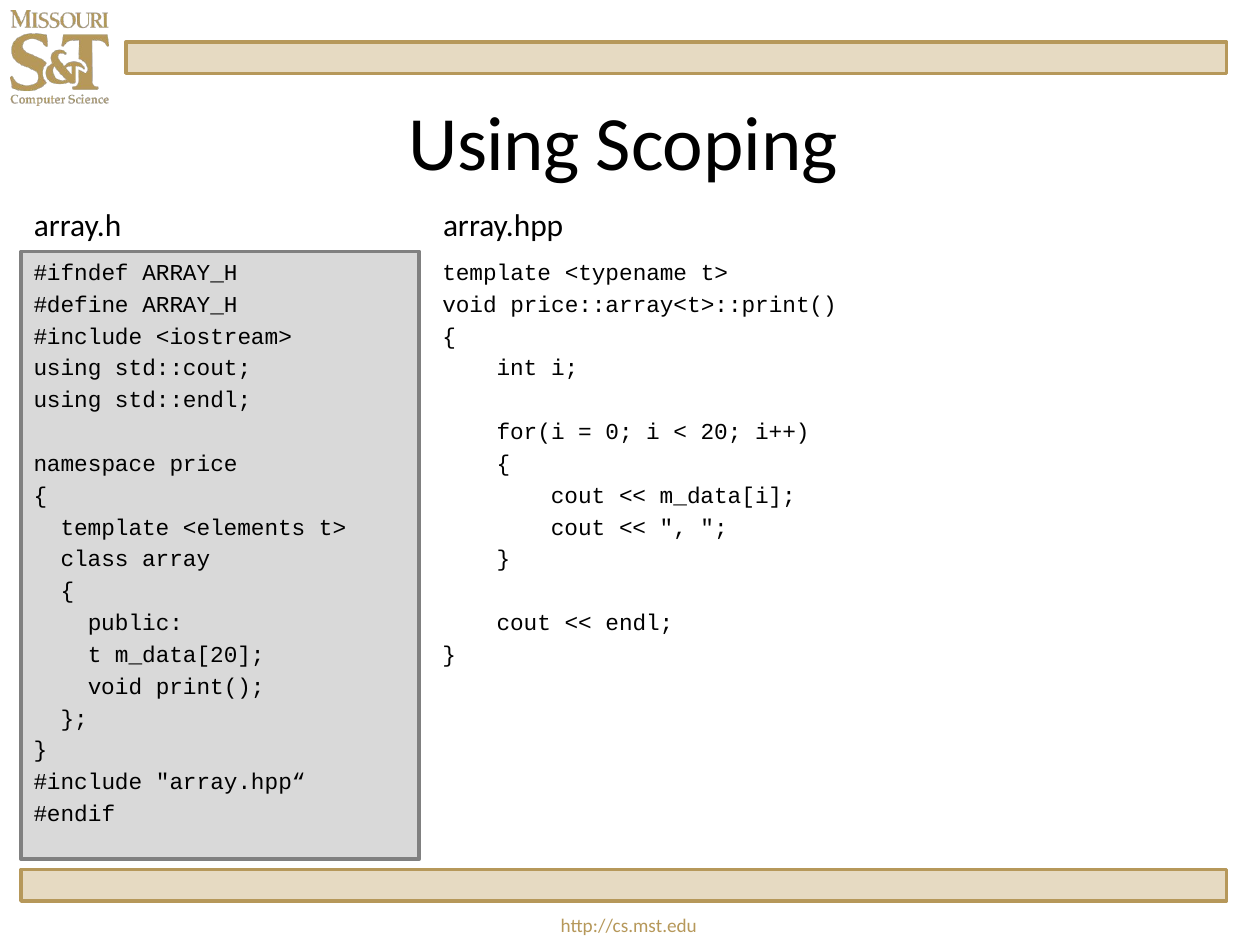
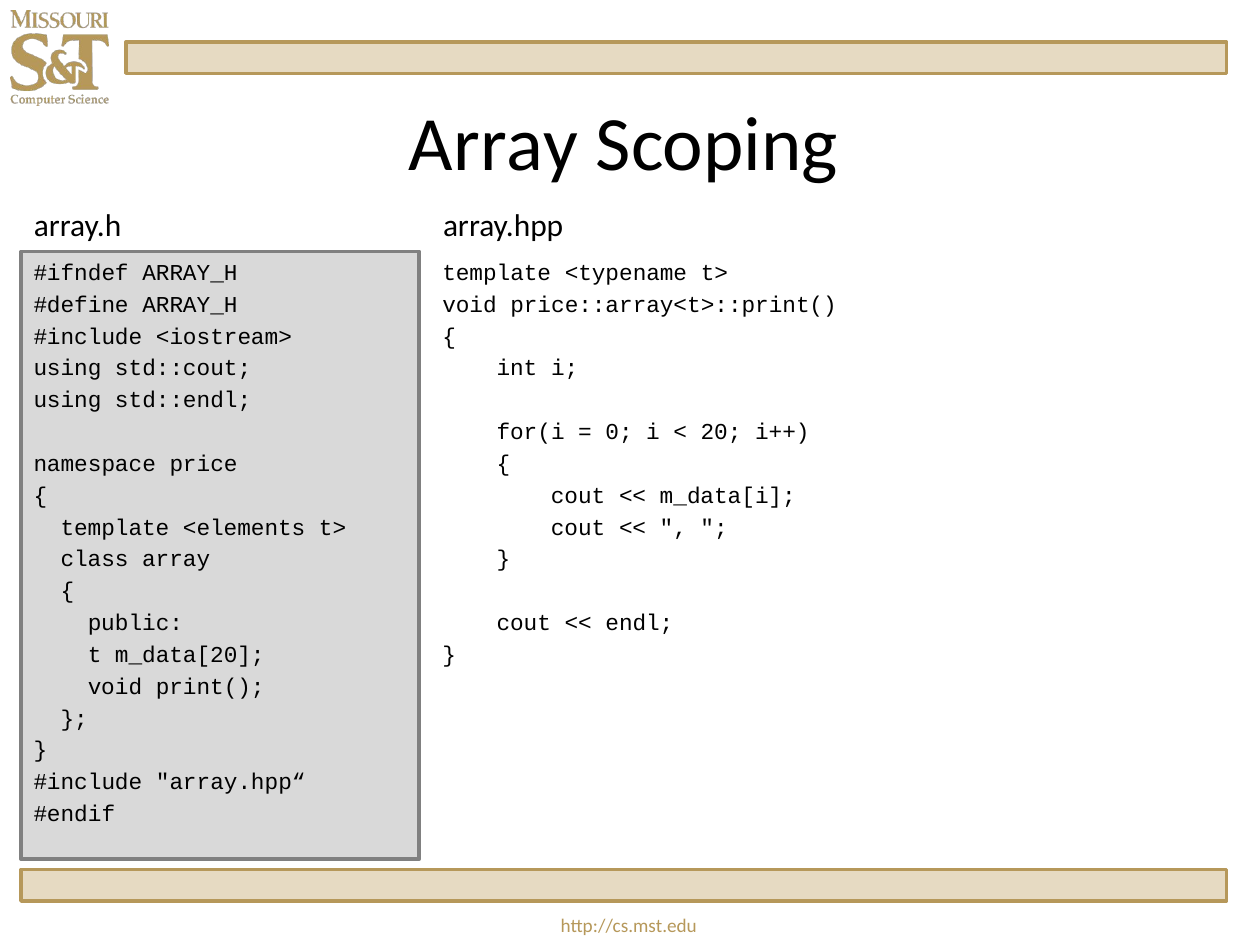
Using: Using -> Array (494, 145)
